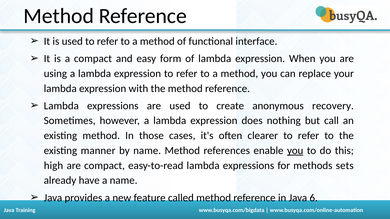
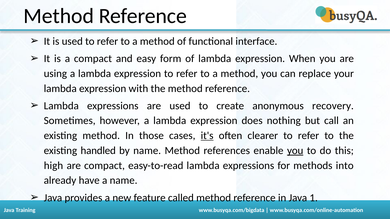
it's underline: none -> present (207, 136)
manner: manner -> handled (98, 151)
sets: sets -> into (345, 166)
6: 6 -> 1 (314, 198)
